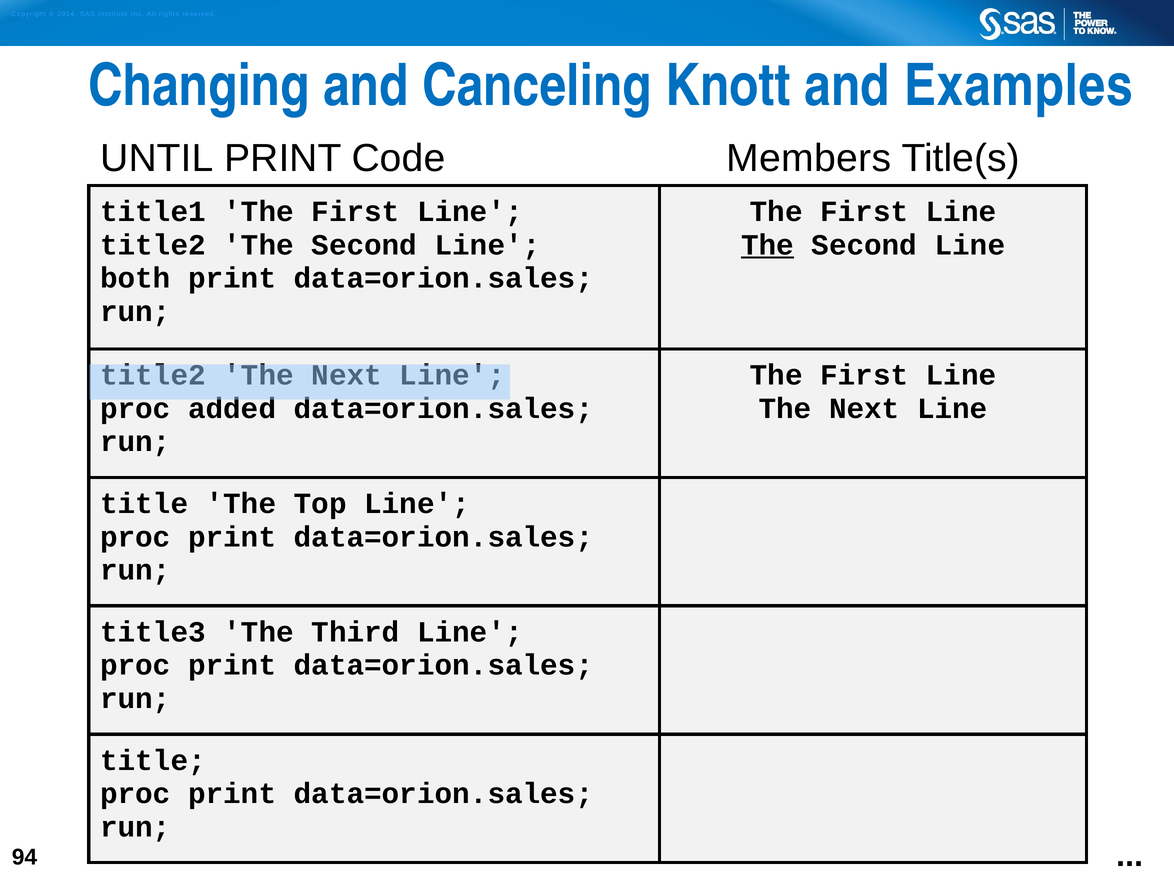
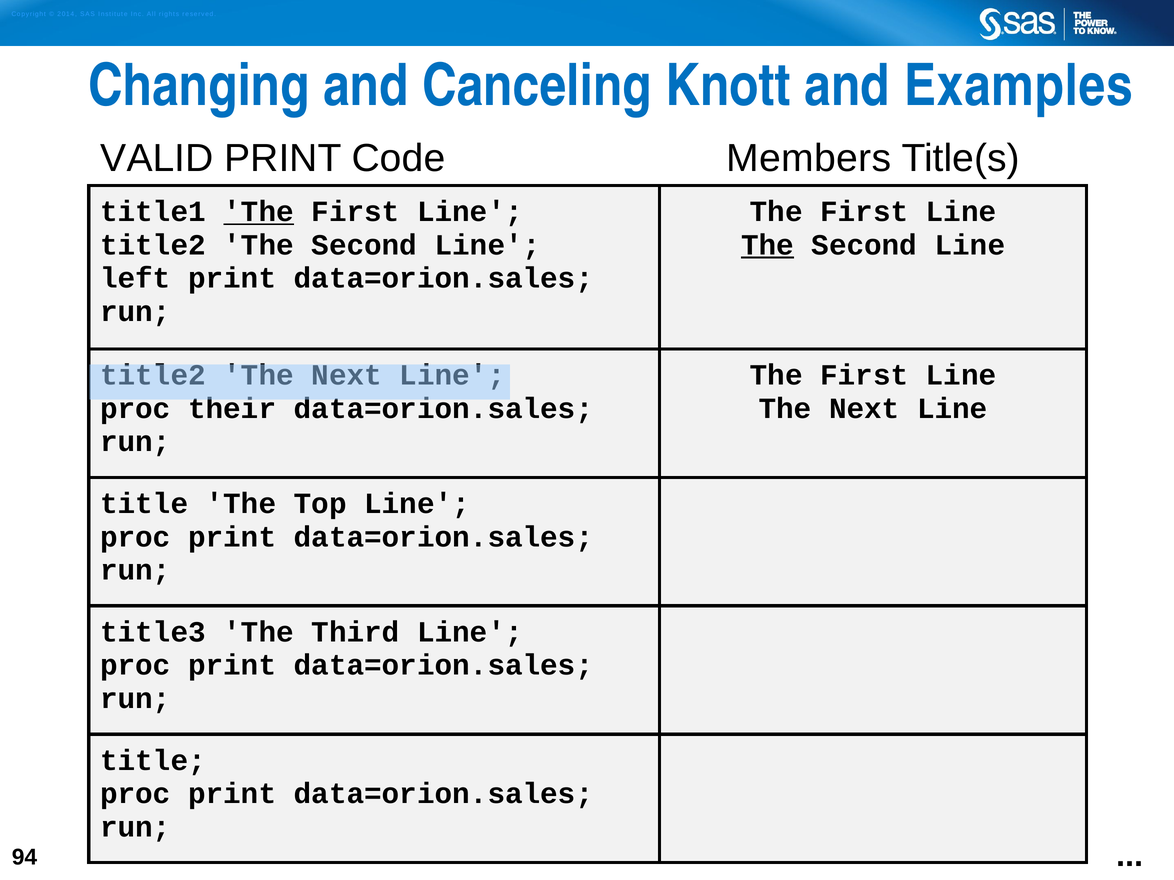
UNTIL: UNTIL -> VALID (157, 159)
The underline: none -> present (259, 212)
both: both -> left (135, 278)
added: added -> their (232, 409)
